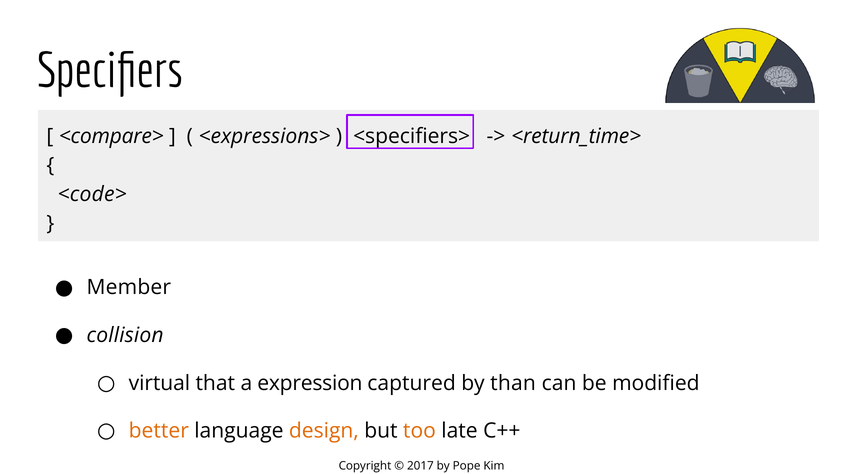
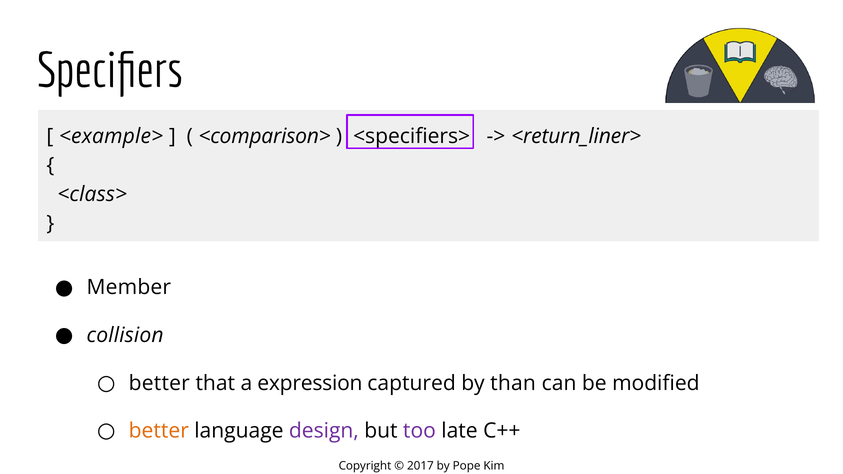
<compare>: <compare> -> <example> (111, 136)
<expressions>: <expressions> -> <comparison> (265, 136)
<return_time>: <return_time> -> <return_liner> (576, 136)
<code>: <code> -> <class> (92, 194)
virtual: virtual -> better (159, 383)
design colour: orange -> purple (324, 431)
too colour: orange -> purple (419, 431)
